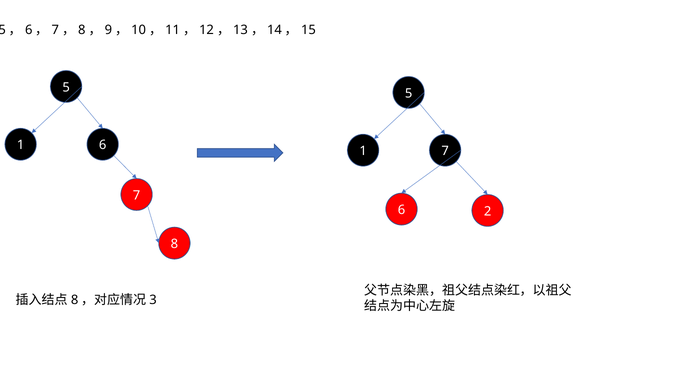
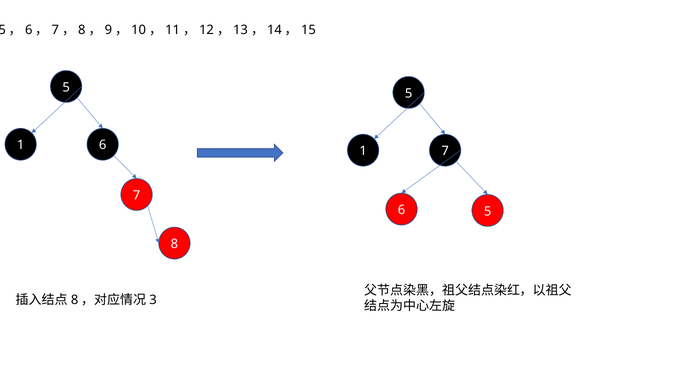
6 2: 2 -> 5 (488, 211)
